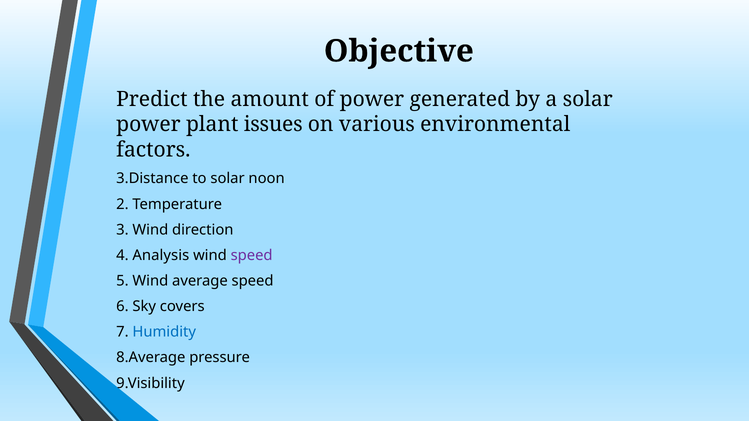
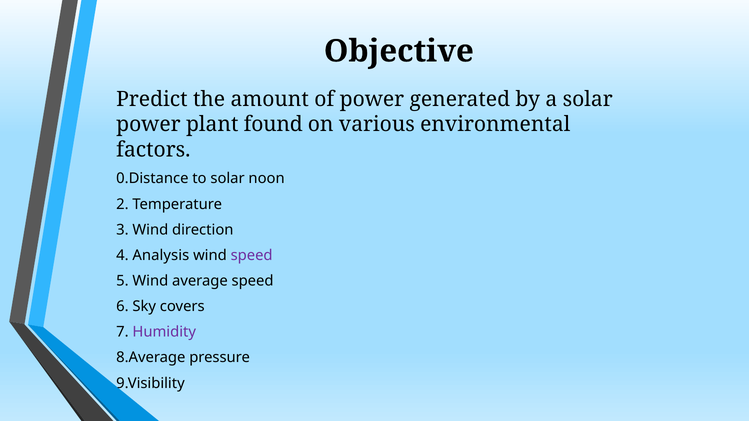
issues: issues -> found (273, 125)
3.Distance: 3.Distance -> 0.Distance (152, 179)
Humidity colour: blue -> purple (164, 332)
